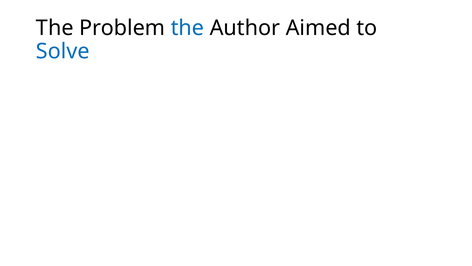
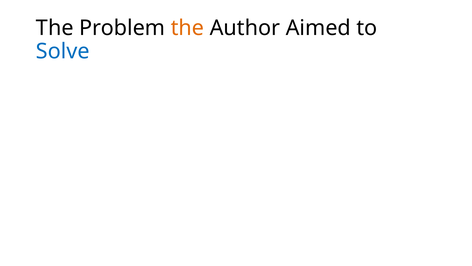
the colour: blue -> orange (187, 28)
